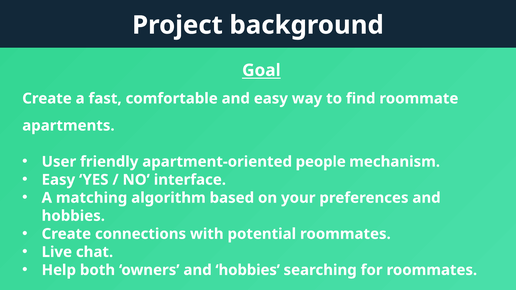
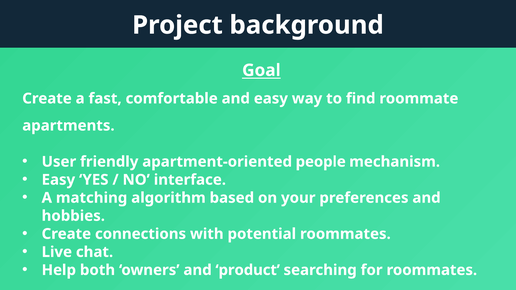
owners and hobbies: hobbies -> product (248, 270)
